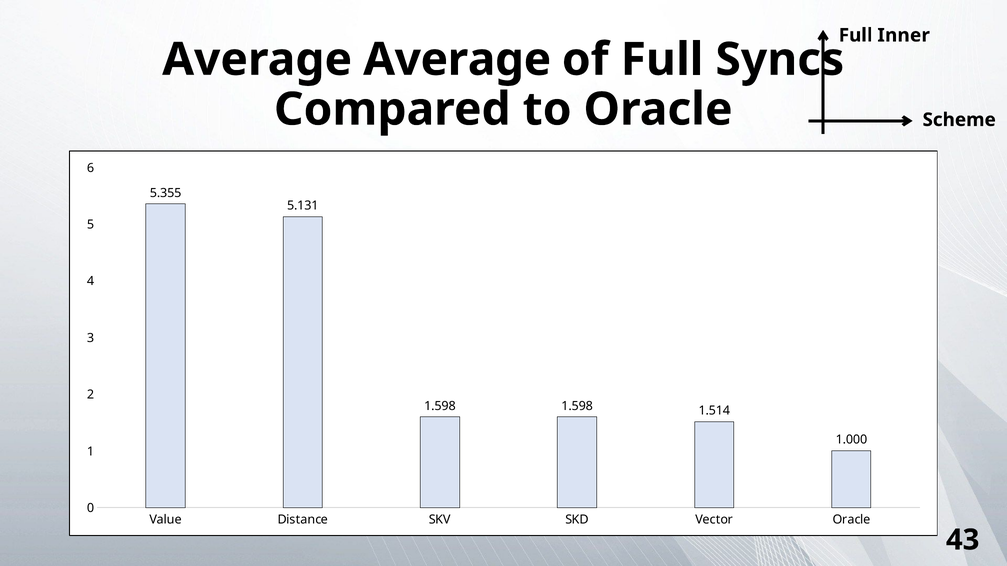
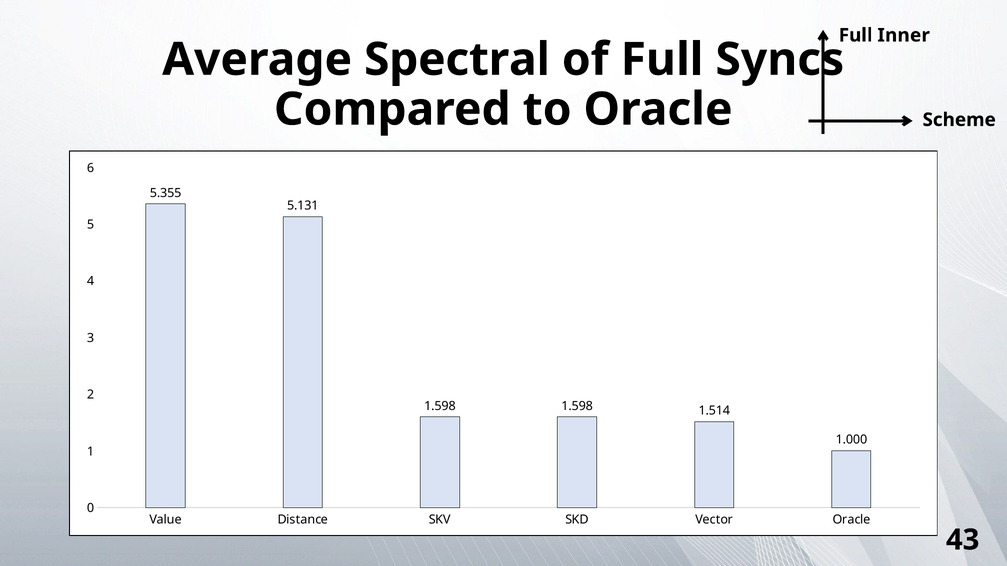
Average Average: Average -> Spectral (457, 60)
